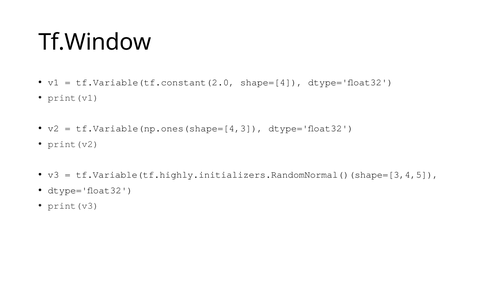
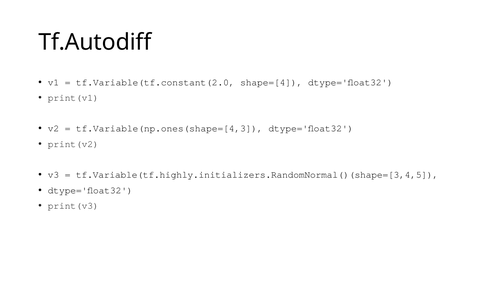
Tf.Window: Tf.Window -> Tf.Autodiff (95, 42)
